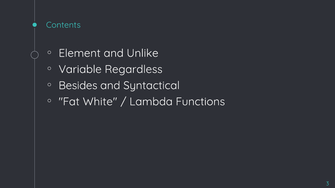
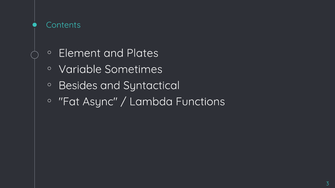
Unlike: Unlike -> Plates (143, 53)
Regardless: Regardless -> Sometimes (134, 69)
White: White -> Async (100, 102)
